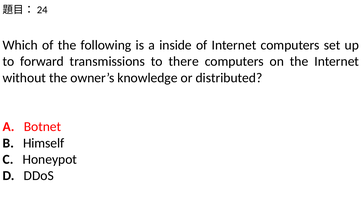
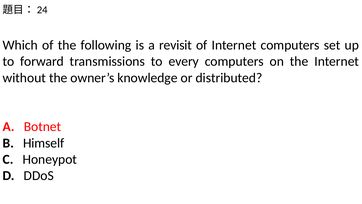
inside: inside -> revisit (176, 45)
there: there -> every (184, 61)
